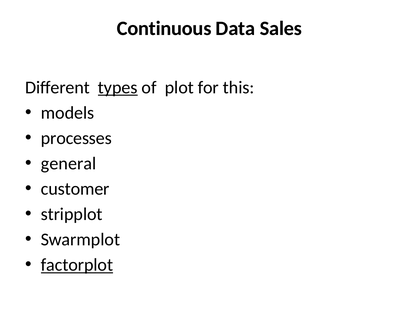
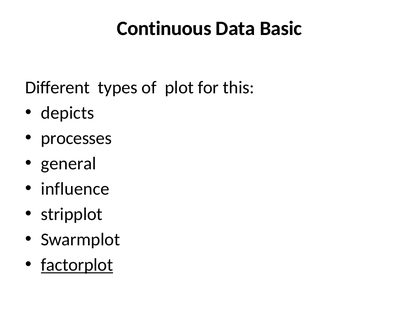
Sales: Sales -> Basic (281, 28)
types underline: present -> none (118, 88)
models: models -> depicts (68, 113)
customer: customer -> influence (75, 189)
